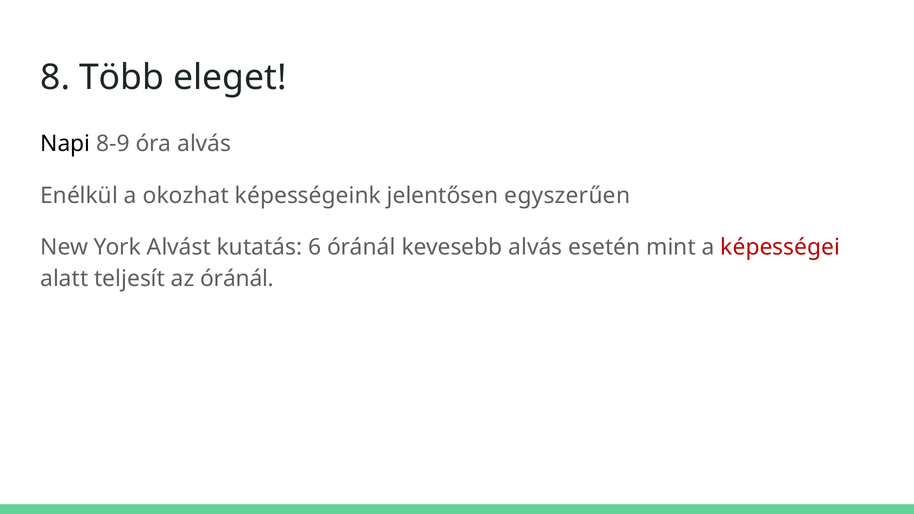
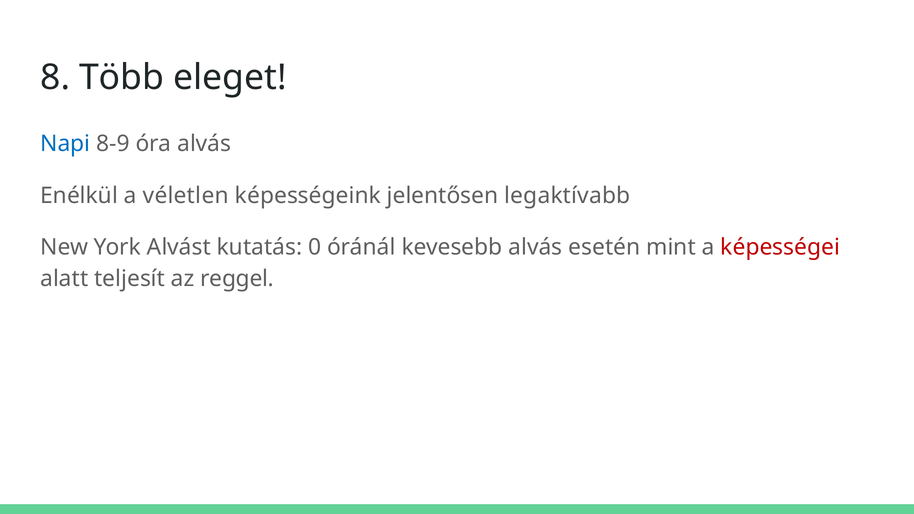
Napi colour: black -> blue (65, 144)
okozhat: okozhat -> véletlen (186, 196)
egyszerűen: egyszerűen -> legaktívabb (567, 196)
6: 6 -> 0 (315, 247)
az óránál: óránál -> reggel (237, 279)
